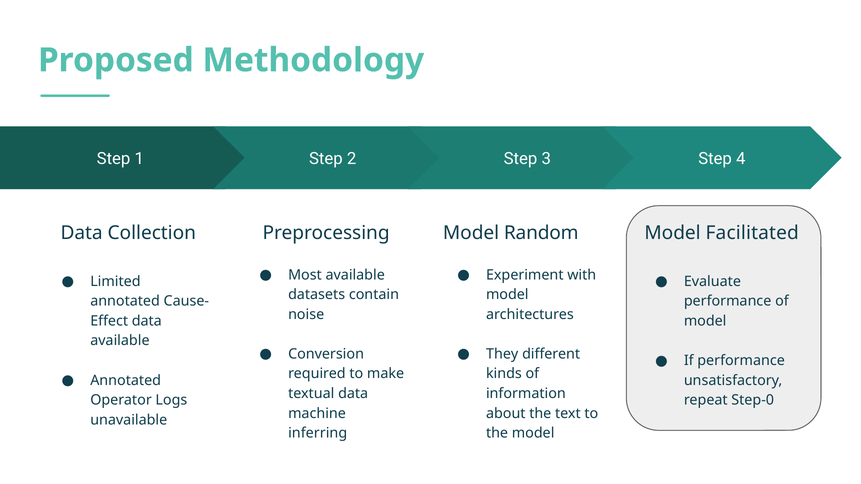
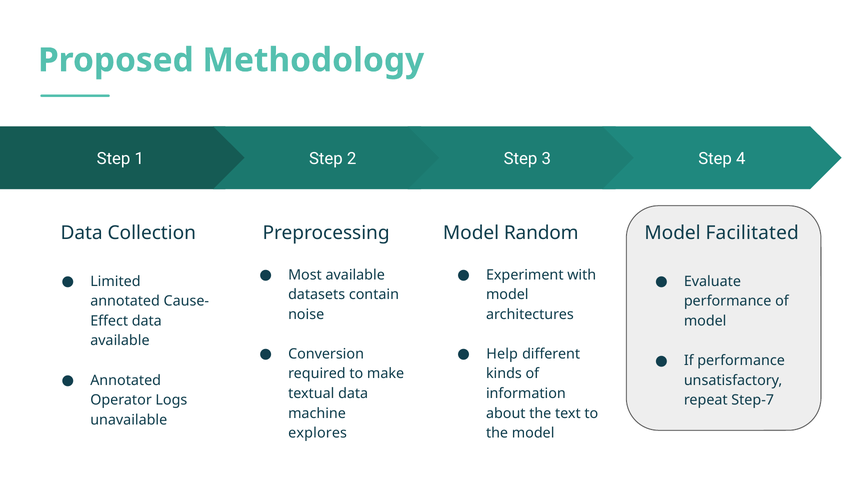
They: They -> Help (502, 354)
Step-0: Step-0 -> Step-7 (753, 400)
inferring: inferring -> explores (318, 433)
